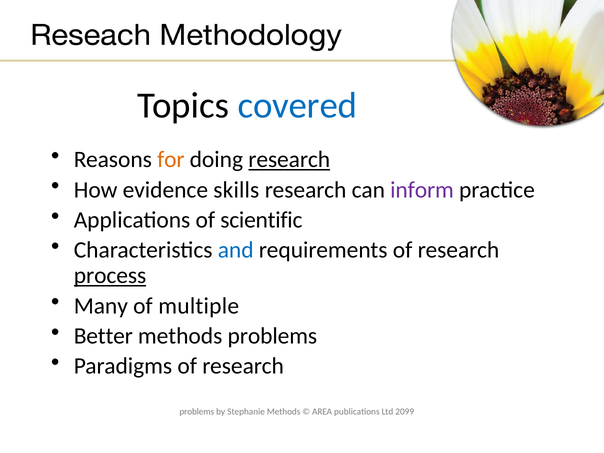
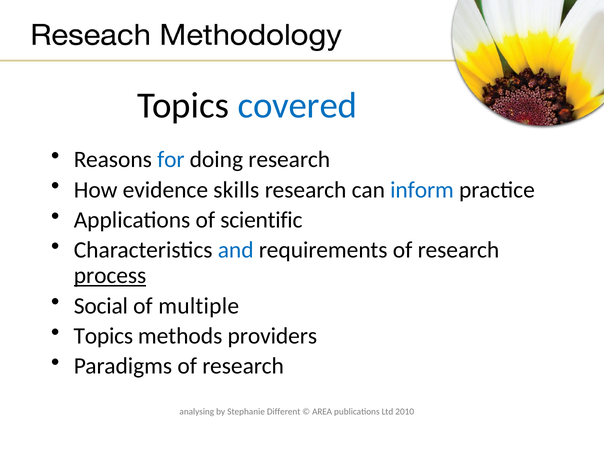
for colour: orange -> blue (171, 160)
research underline: present -> none (289, 160)
inform colour: purple -> blue (422, 190)
Many: Many -> Social (101, 306)
Better: Better -> Topics (103, 336)
methods problems: problems -> providers (272, 336)
problems: problems -> analysing (197, 412)
Stephanie Methods: Methods -> Different (284, 412)
2099: 2099 -> 2010 (405, 412)
